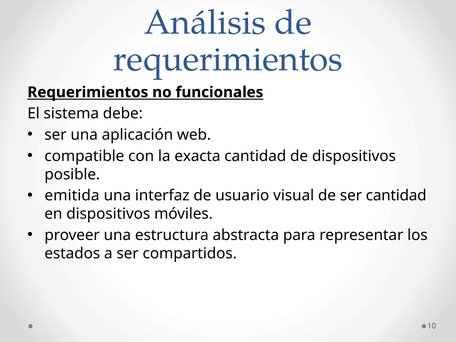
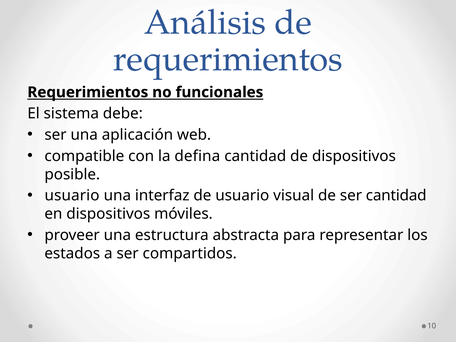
exacta: exacta -> defina (197, 156)
emitida: emitida -> usuario (72, 196)
